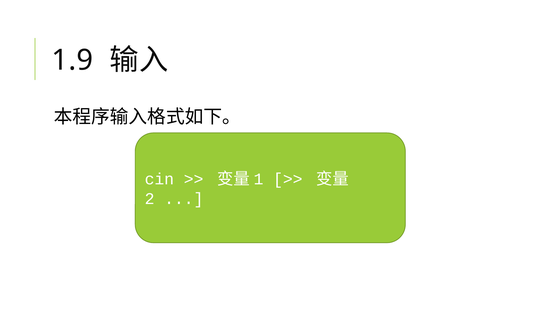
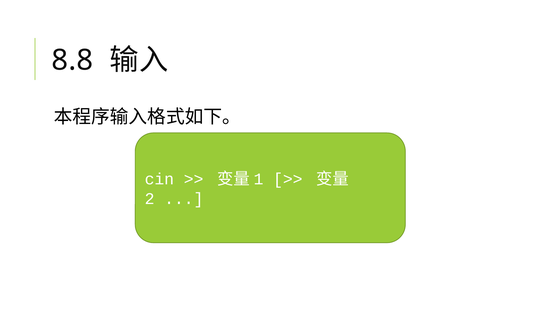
1.9: 1.9 -> 8.8 (72, 60)
